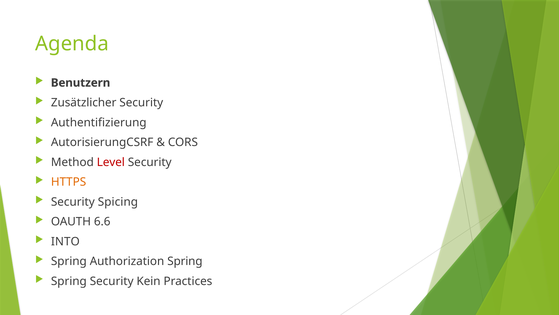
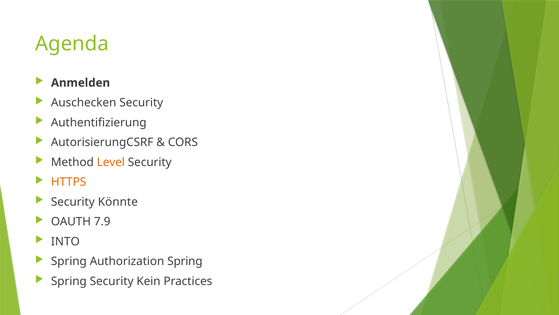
Benutzern: Benutzern -> Anmelden (81, 83)
Zusätzlicher: Zusätzlicher -> Auschecken (84, 102)
Level colour: red -> orange (111, 162)
Spicing: Spicing -> Könnte (118, 202)
6.6: 6.6 -> 7.9 (102, 221)
